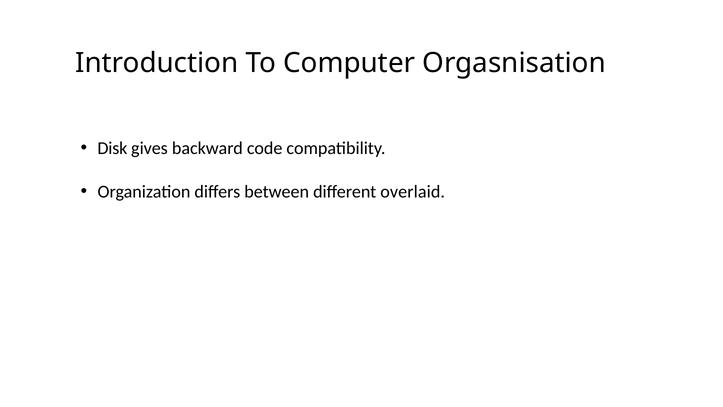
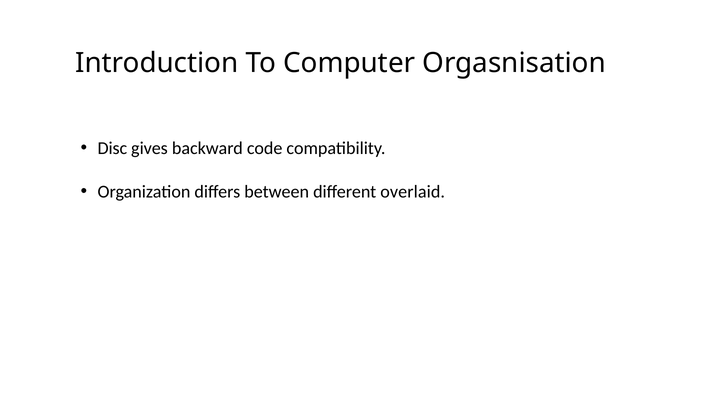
Disk: Disk -> Disc (112, 148)
